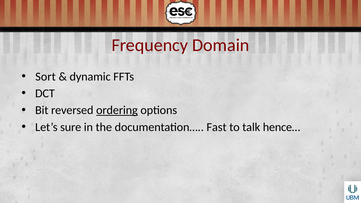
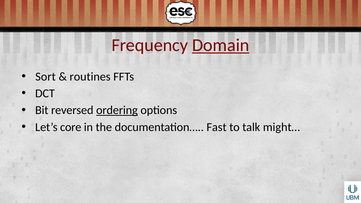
Domain underline: none -> present (221, 45)
dynamic: dynamic -> routines (90, 77)
sure: sure -> core (71, 127)
hence…: hence… -> might… (281, 127)
